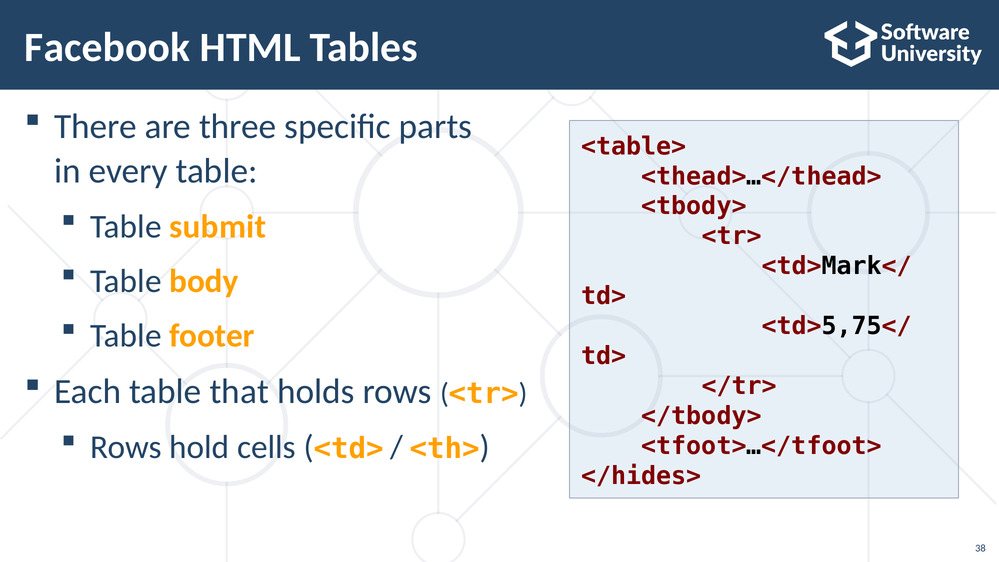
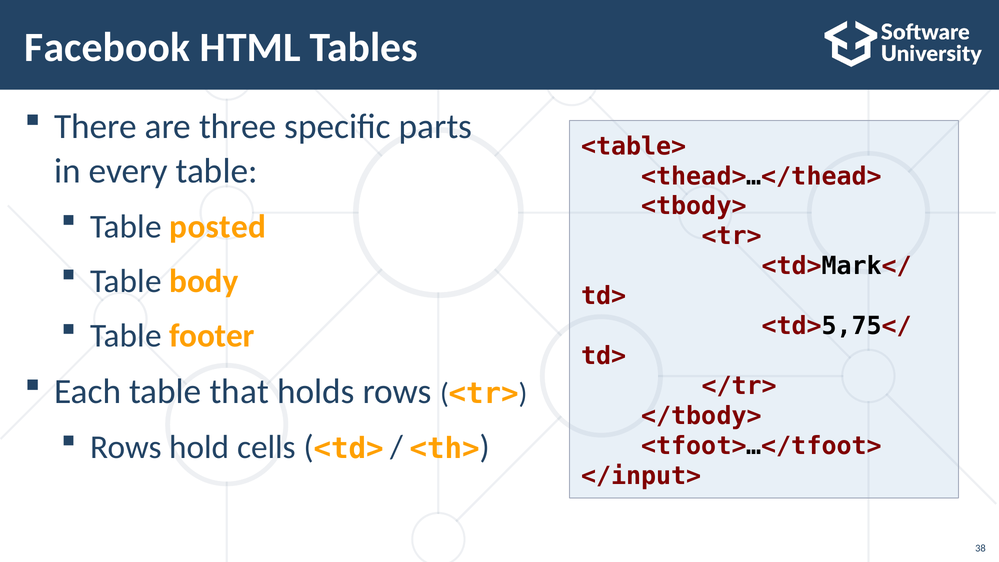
submit: submit -> posted (218, 227)
</hides>: </hides> -> </input> (641, 476)
